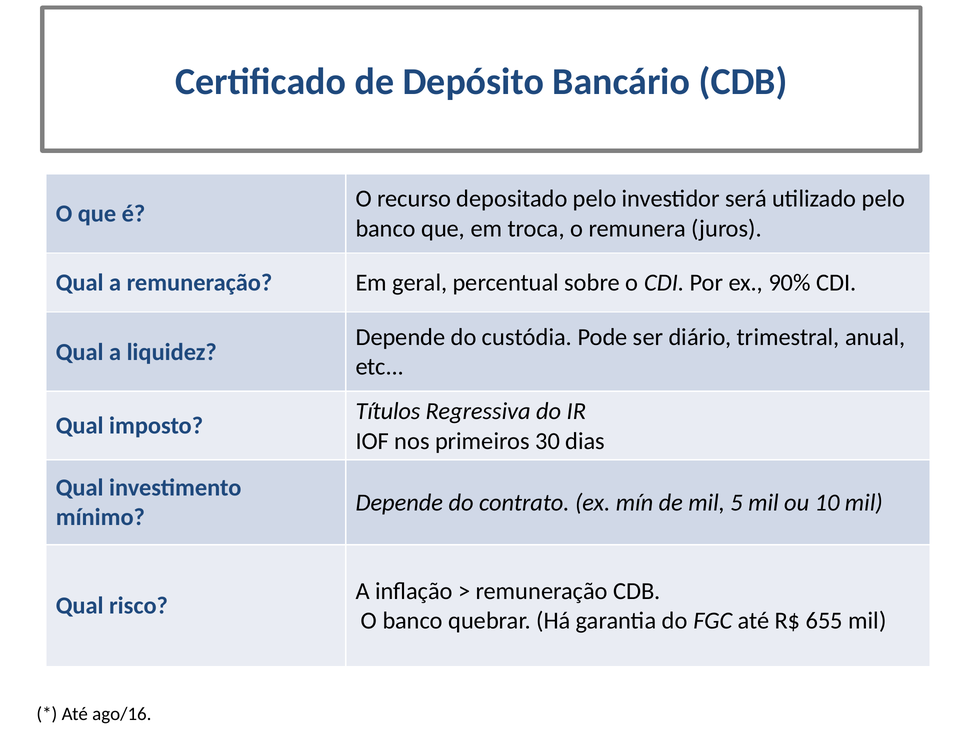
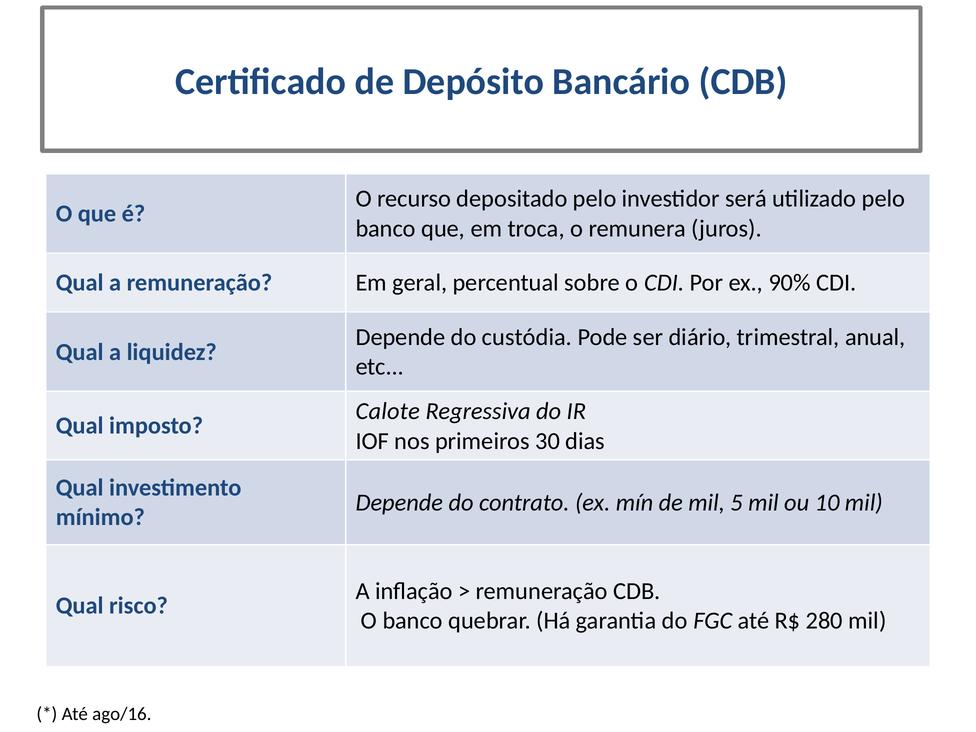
Títulos: Títulos -> Calote (388, 411)
655: 655 -> 280 (824, 621)
